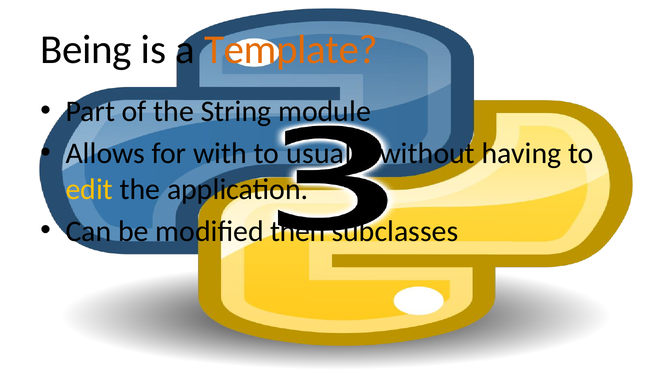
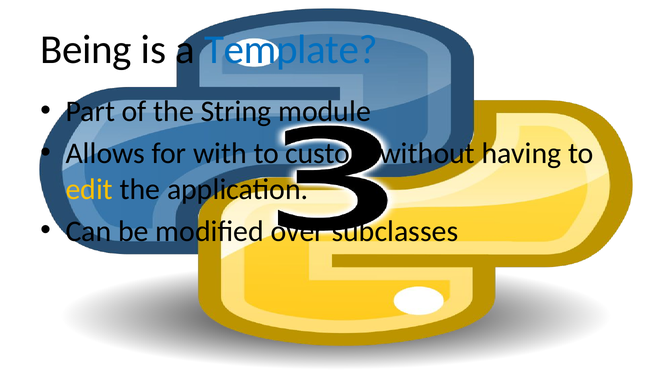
Template colour: orange -> blue (291, 49)
usually: usually -> custom (330, 153)
then: then -> over (298, 231)
